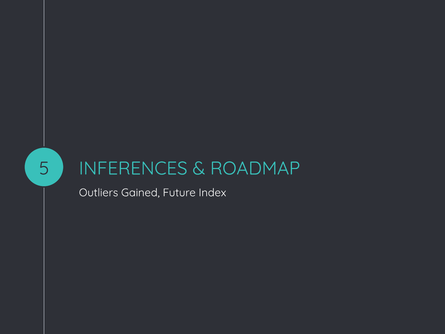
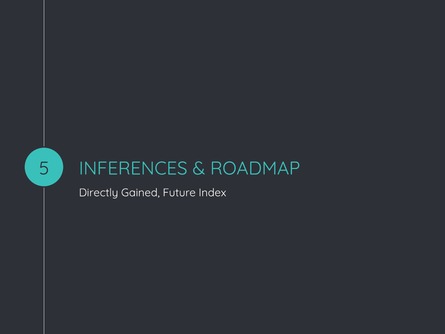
Outliers: Outliers -> Directly (99, 192)
